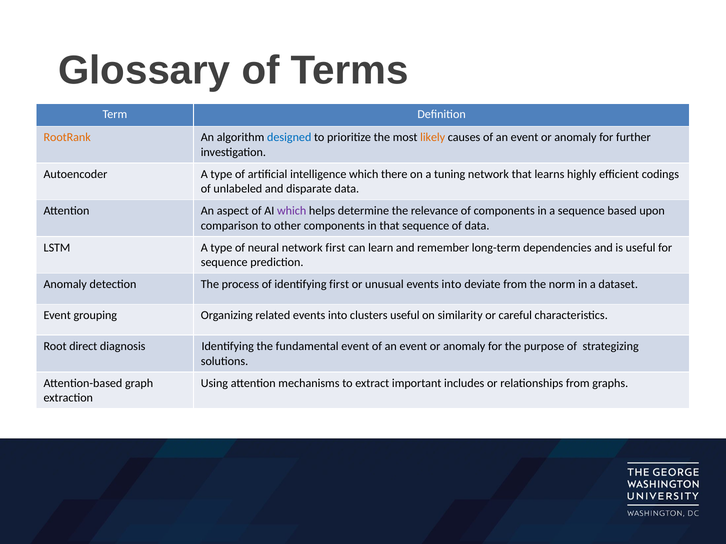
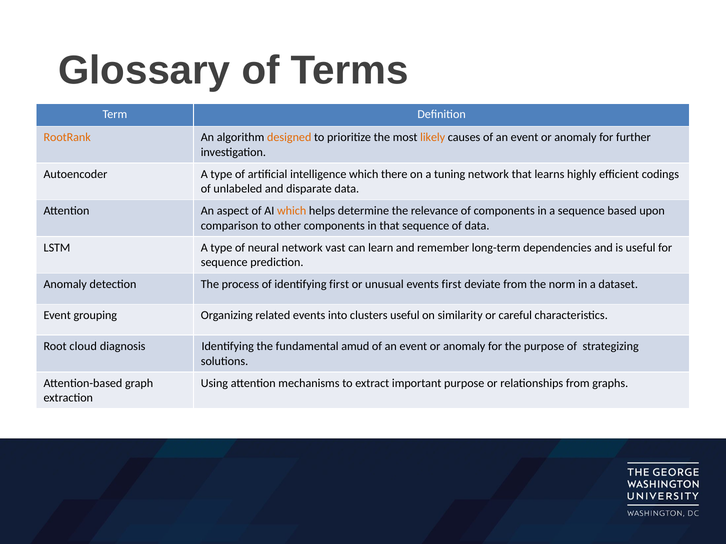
designed colour: blue -> orange (289, 137)
which colour: purple -> orange (292, 211)
network first: first -> vast (335, 248)
unusual events into: into -> first (452, 285)
direct: direct -> cloud (83, 347)
fundamental event: event -> amud (355, 347)
important includes: includes -> purpose (464, 383)
